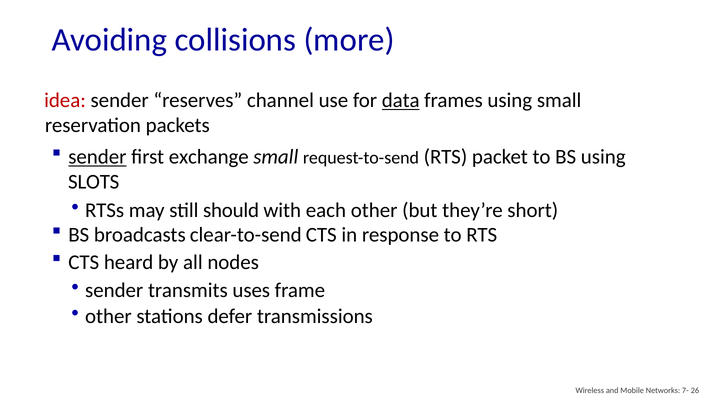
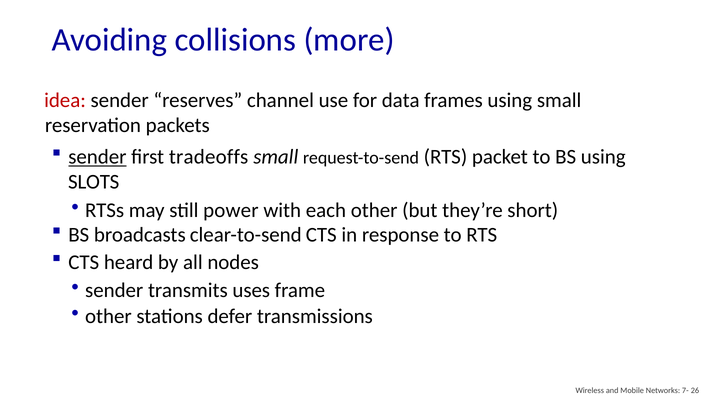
data underline: present -> none (401, 100)
exchange: exchange -> tradeoffs (209, 157)
should: should -> power (231, 210)
